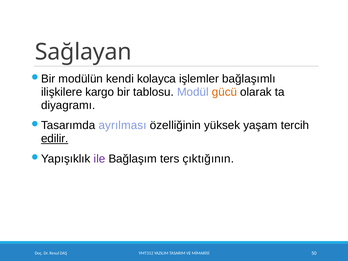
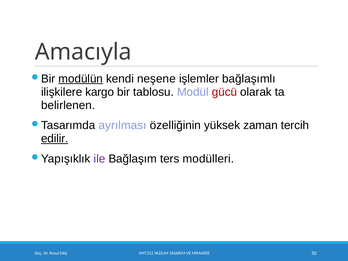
Sağlayan: Sağlayan -> Amacıyla (83, 52)
modülün underline: none -> present (81, 79)
kolayca: kolayca -> neşene (156, 79)
gücü colour: orange -> red (224, 92)
diyagramı: diyagramı -> belirlenen (68, 105)
yaşam: yaşam -> zaman (261, 125)
çıktığının: çıktığının -> modülleri (208, 159)
